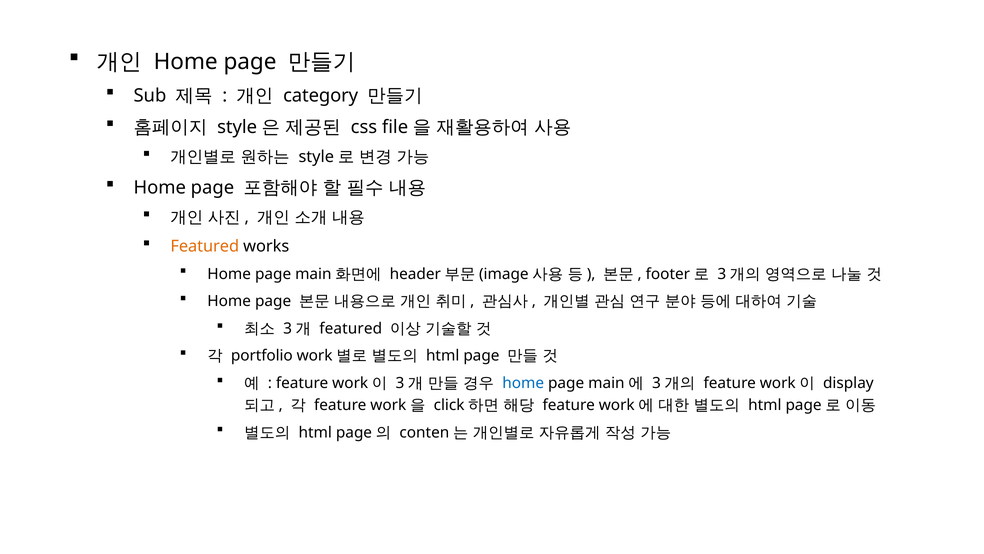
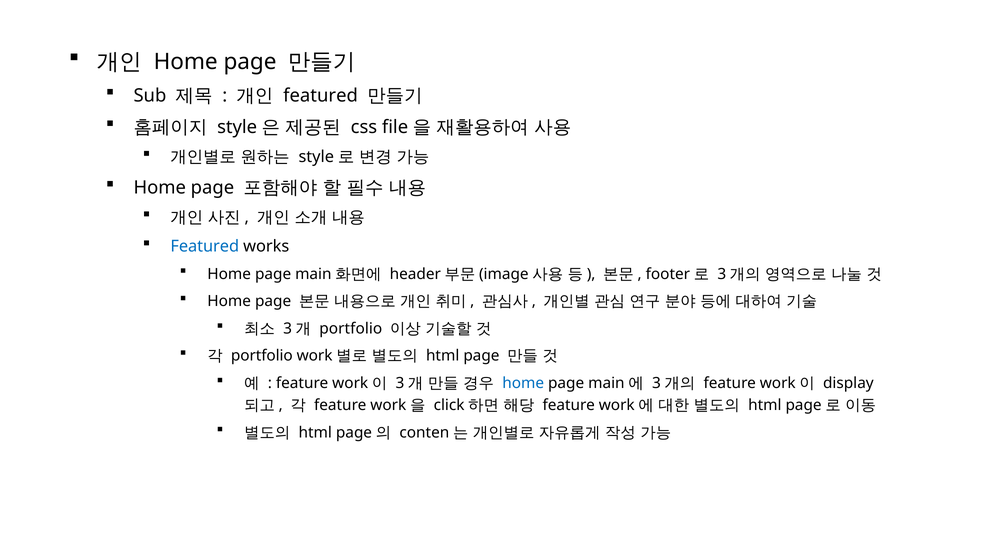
category: category -> featured (321, 95)
Featured colour: orange -> blue (205, 246)
featured: featured -> portfolio (351, 328)
